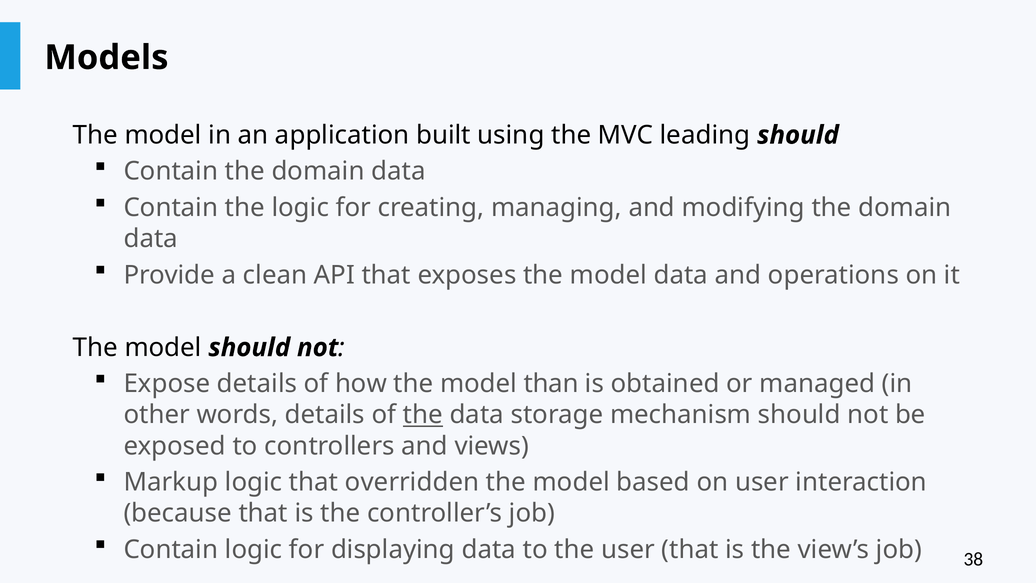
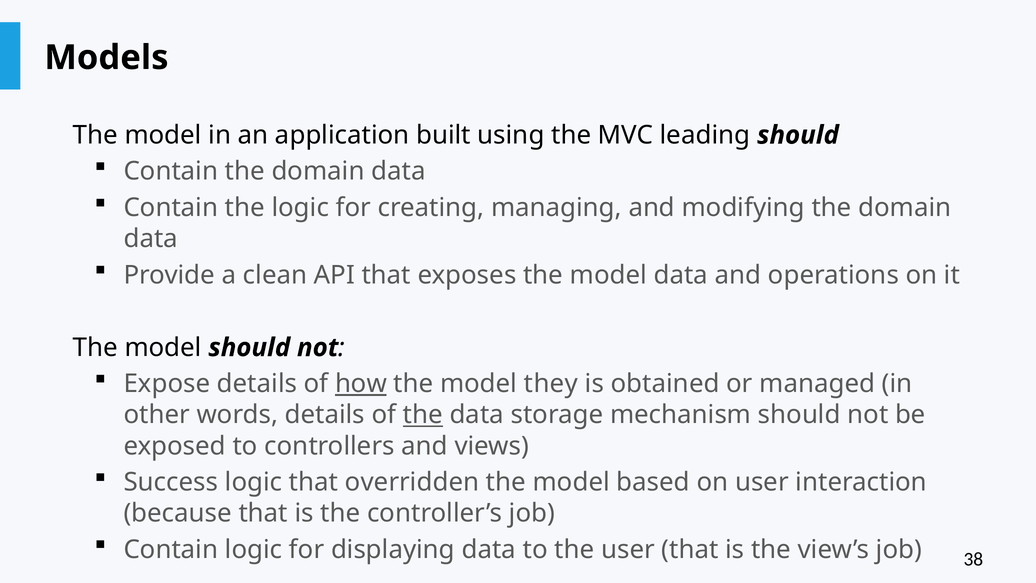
how underline: none -> present (361, 384)
than: than -> they (551, 384)
Markup: Markup -> Success (171, 482)
